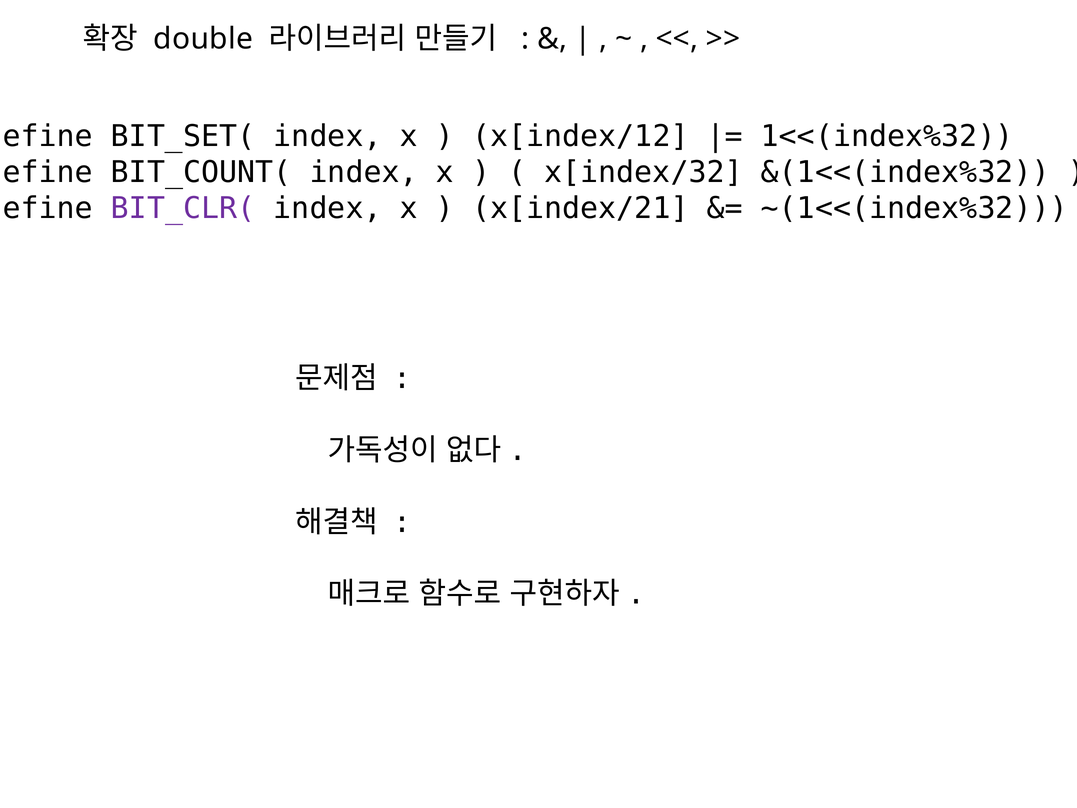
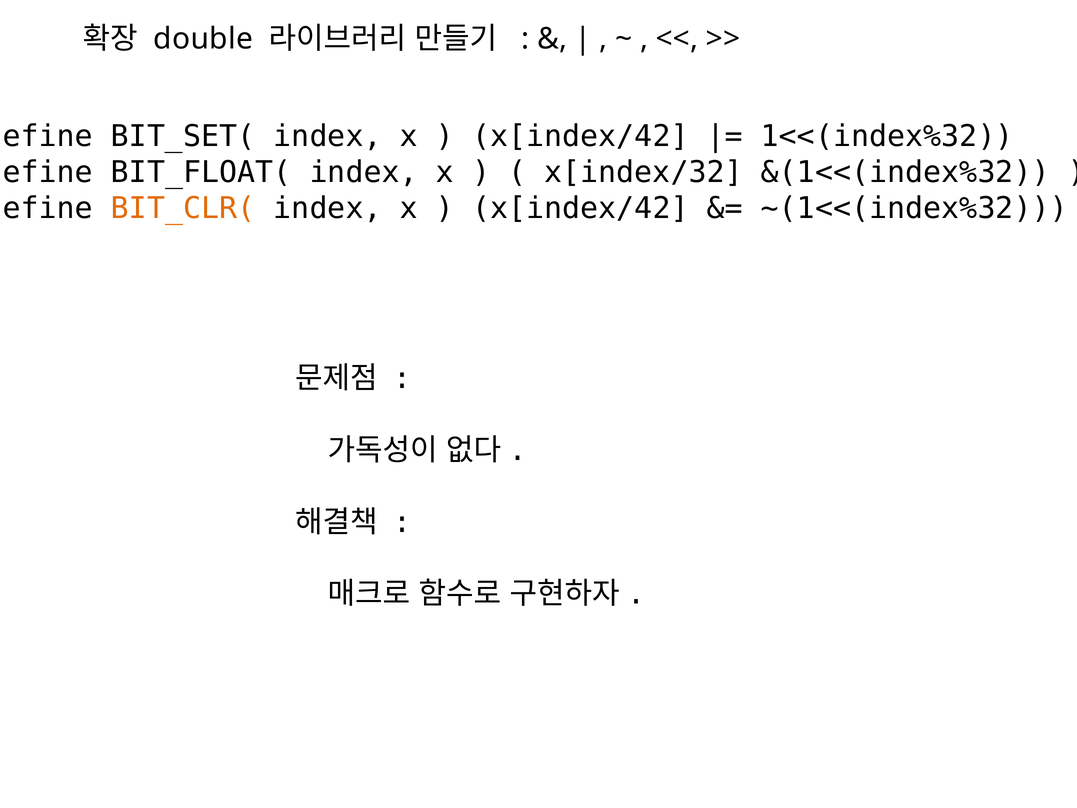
x[index/12: x[index/12 -> x[index/42 (580, 136)
BIT_COUNT(: BIT_COUNT( -> BIT_FLOAT( (201, 172)
BIT_CLR( colour: purple -> orange (183, 208)
x[index/21: x[index/21 -> x[index/42 (580, 208)
